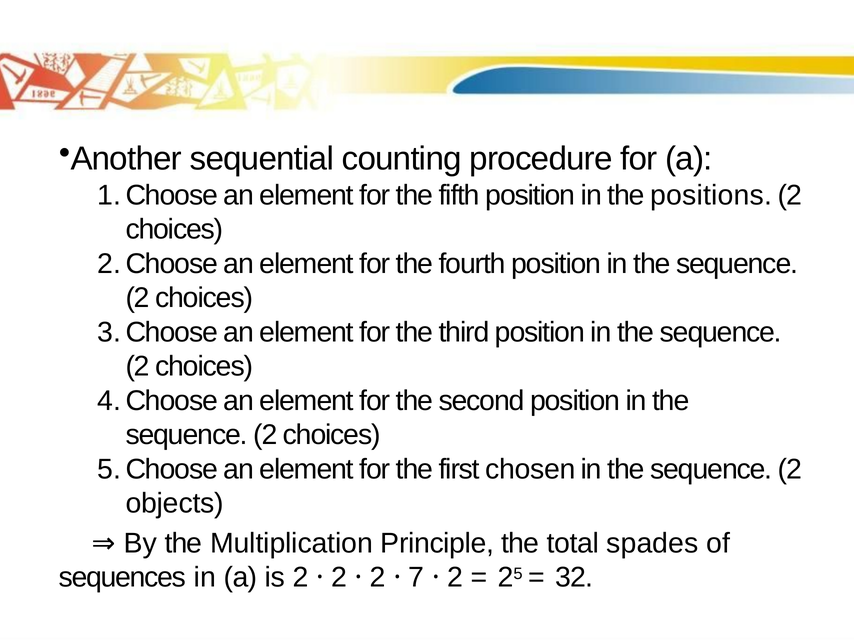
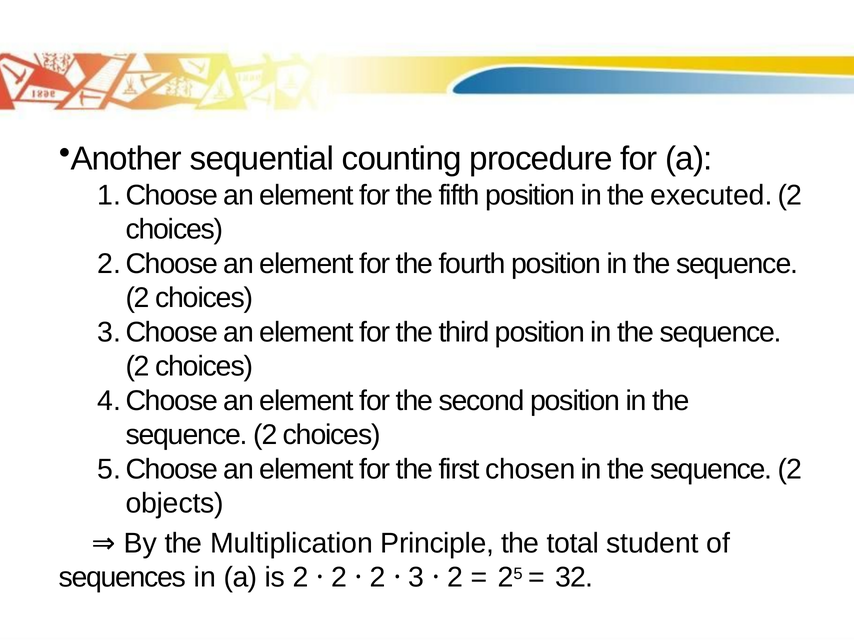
positions: positions -> executed (711, 195)
spades: spades -> student (653, 543)
7: 7 -> 3 (416, 577)
